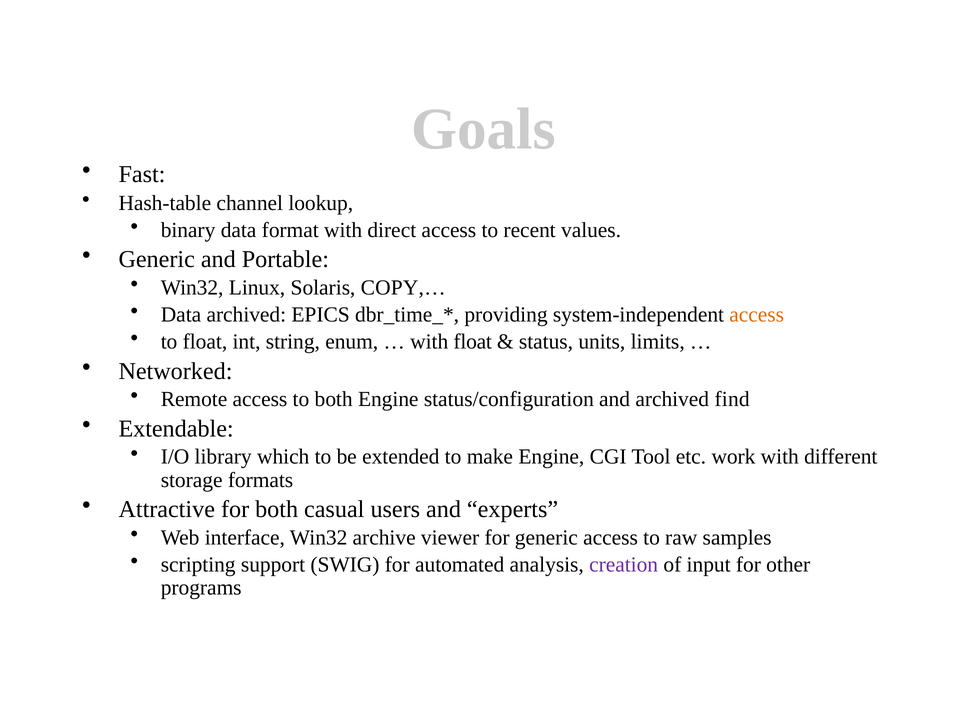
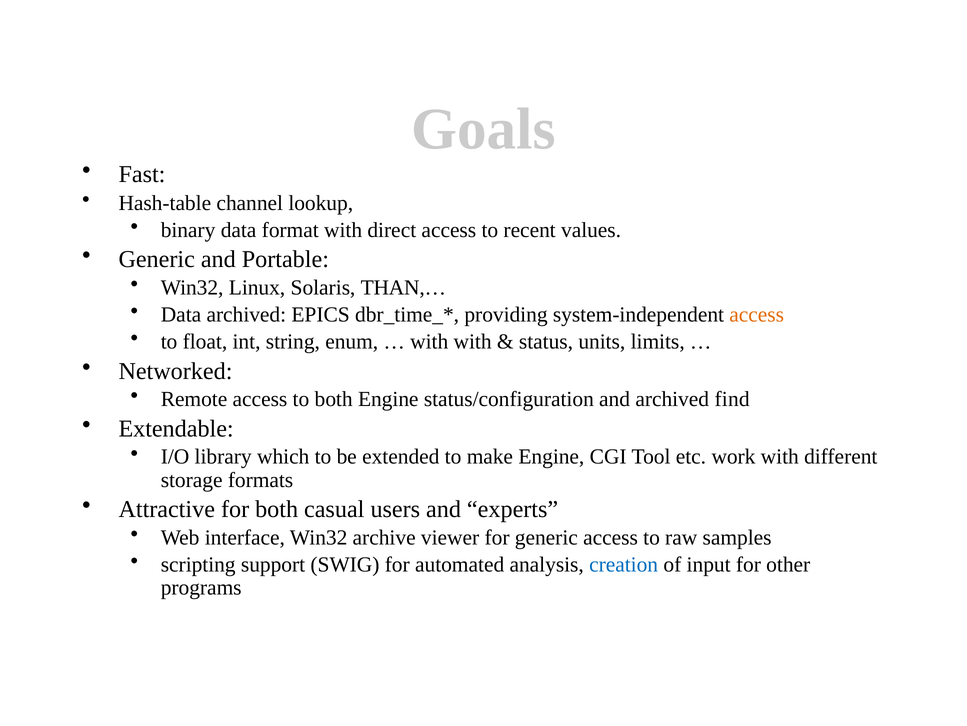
COPY,…: COPY,… -> THAN,… (403, 287)
with float: float -> with (473, 341)
creation colour: purple -> blue (624, 564)
